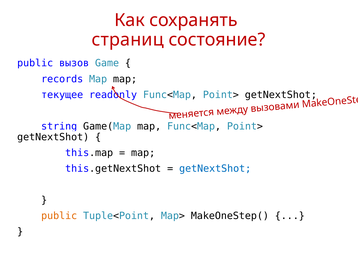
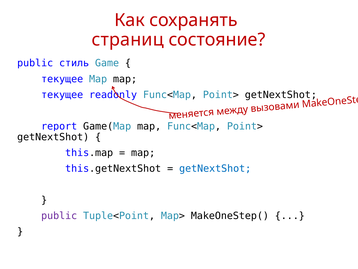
вызов: вызов -> стиль (74, 63)
records: records -> текущее (62, 79)
string: string -> report (59, 126)
public colour: orange -> purple (59, 215)
